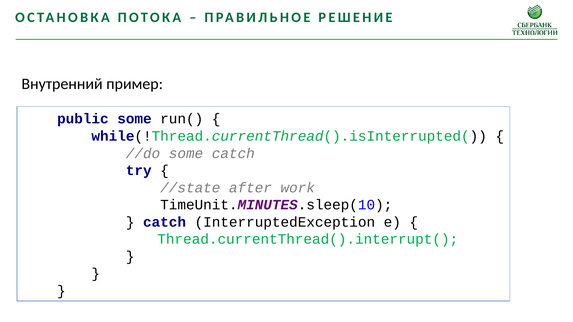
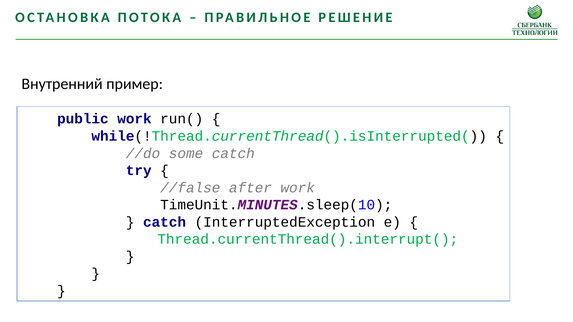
public some: some -> work (134, 119)
//state: //state -> //false (190, 188)
